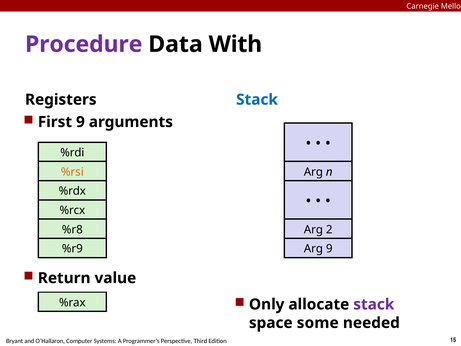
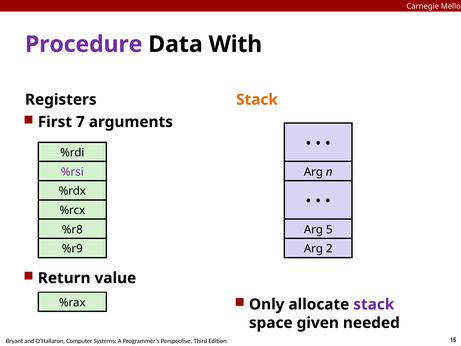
Stack colour: blue -> orange (257, 100)
First 9: 9 -> 7 (80, 122)
%rsi colour: orange -> purple (72, 172)
2: 2 -> 5 (329, 229)
Arg 9: 9 -> 2 (329, 249)
some: some -> given (318, 323)
